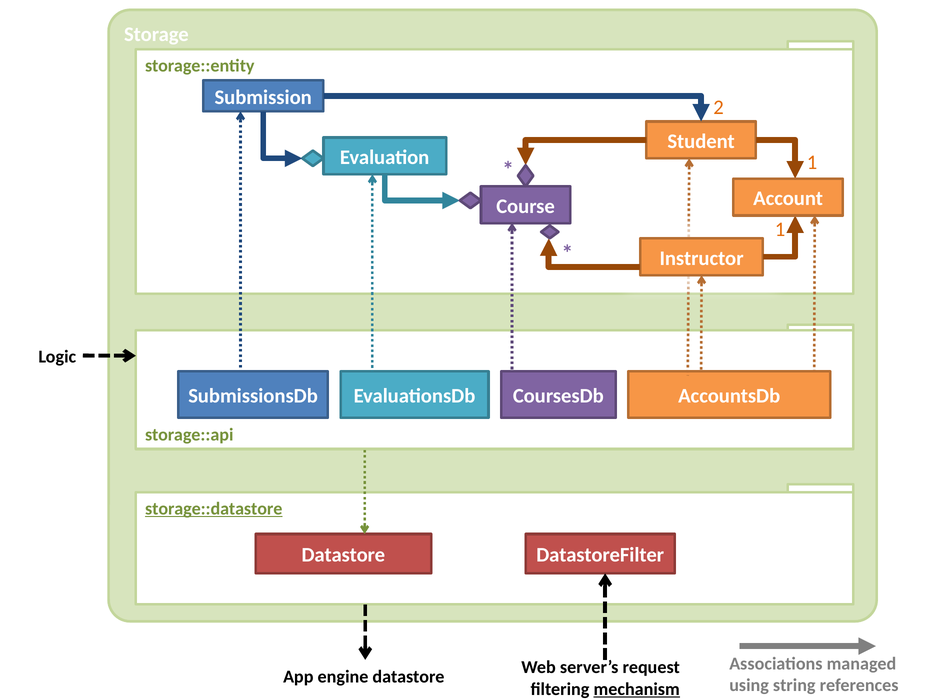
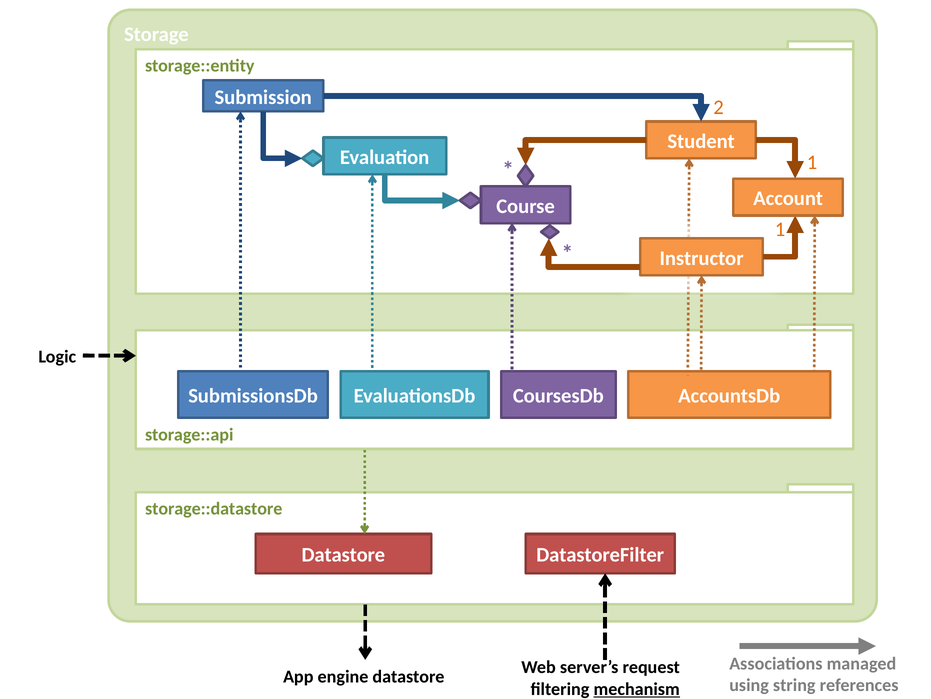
storage::datastore underline: present -> none (214, 508)
